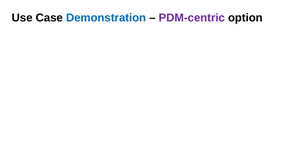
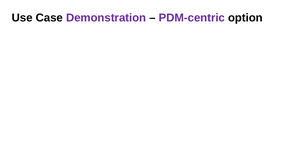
Demonstration colour: blue -> purple (106, 18)
